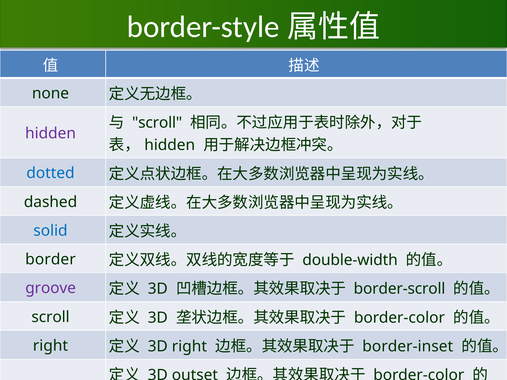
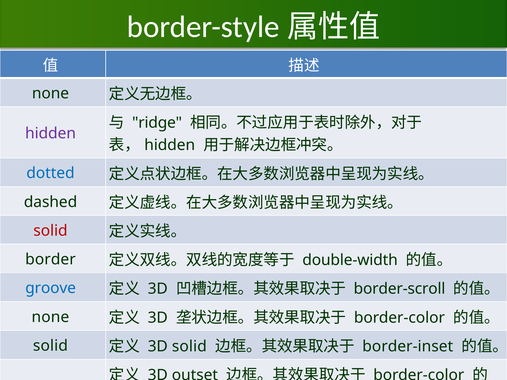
scroll: scroll -> ridge (157, 123)
solid colour: blue -> red (50, 231)
groove colour: purple -> blue (51, 288)
scroll: scroll -> none (50, 317)
right: right -> solid (50, 346)
3D right: right -> solid (189, 347)
